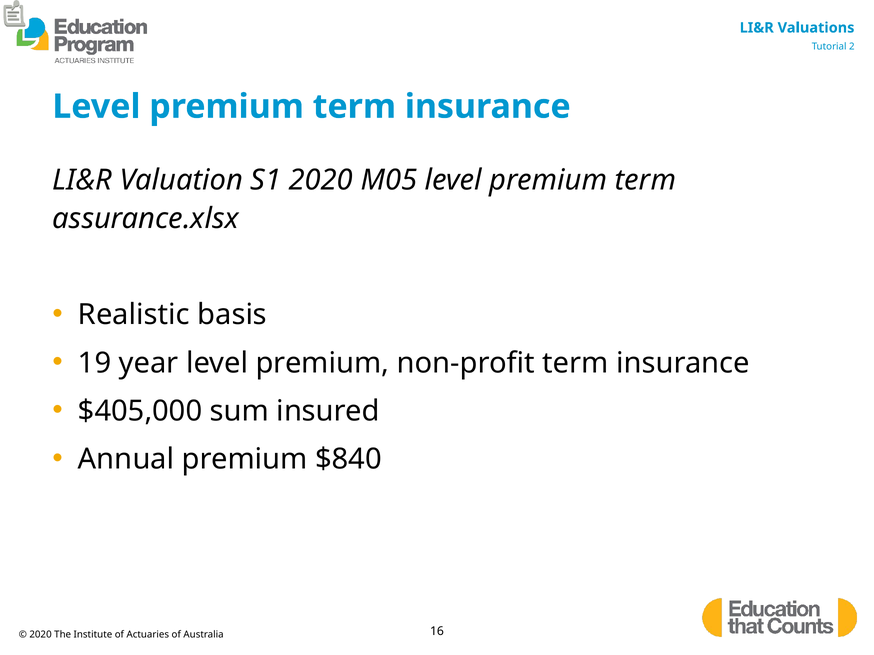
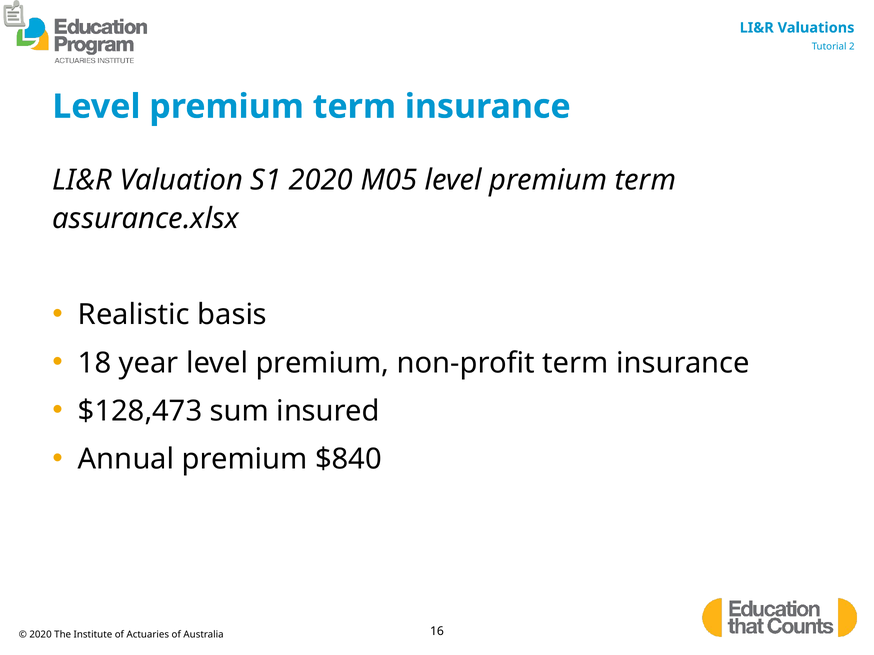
19: 19 -> 18 (95, 363)
$405,000: $405,000 -> $128,473 (140, 411)
